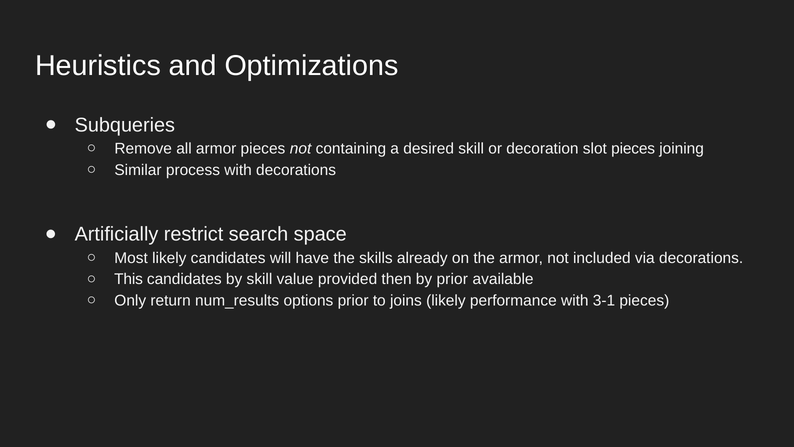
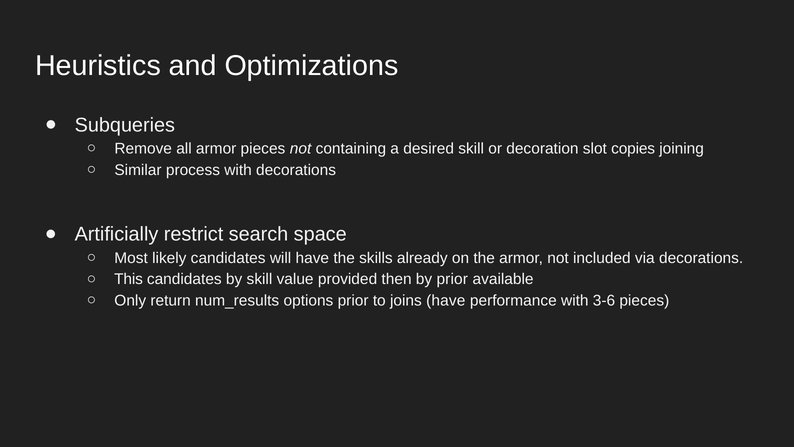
slot pieces: pieces -> copies (633, 149)
joins likely: likely -> have (446, 300)
3-1: 3-1 -> 3-6 (604, 300)
